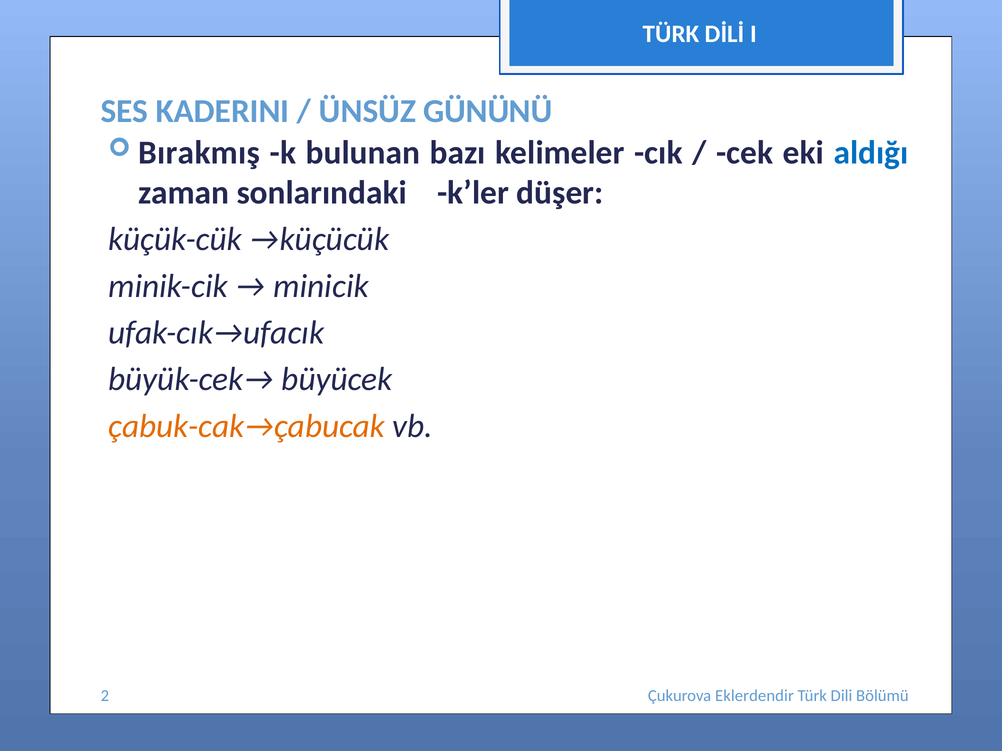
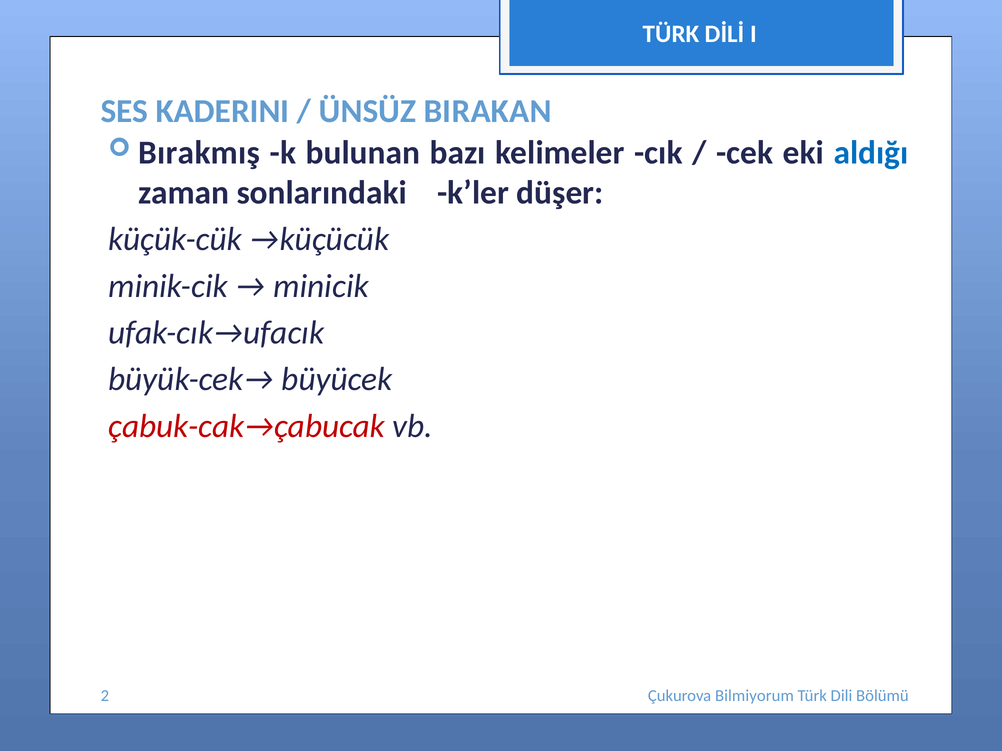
GÜNÜNÜ: GÜNÜNÜ -> BIRAKAN (488, 111)
çabuk-cak→çabucak colour: orange -> red (247, 426)
Eklerdendir: Eklerdendir -> Bilmiyorum (754, 696)
